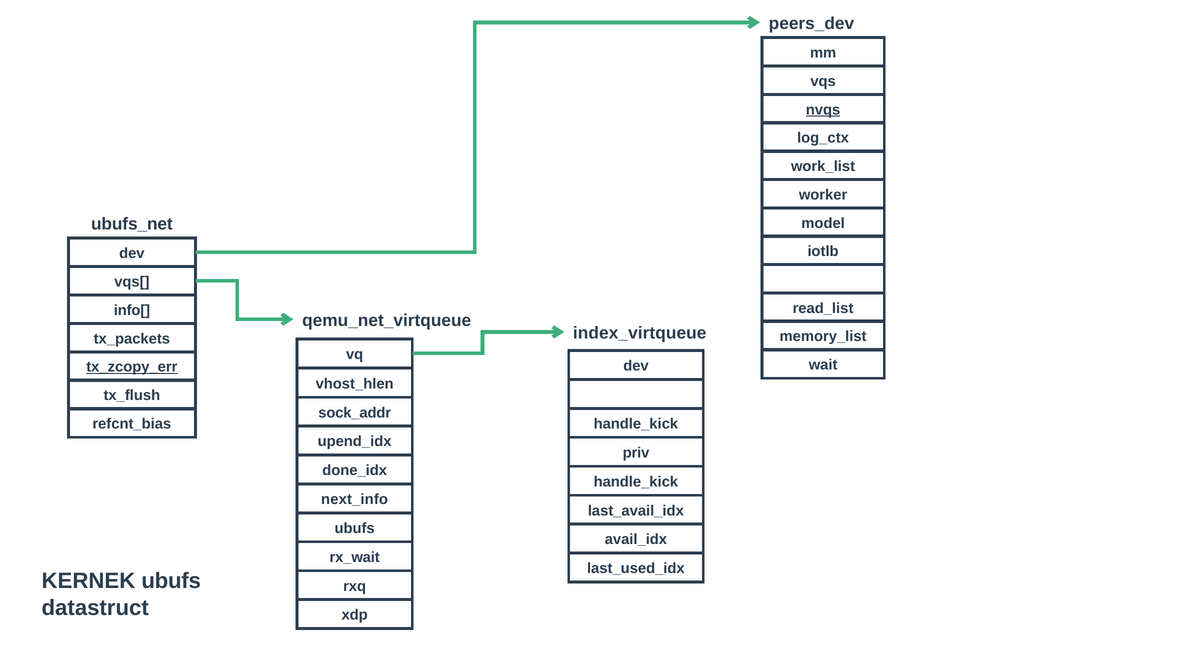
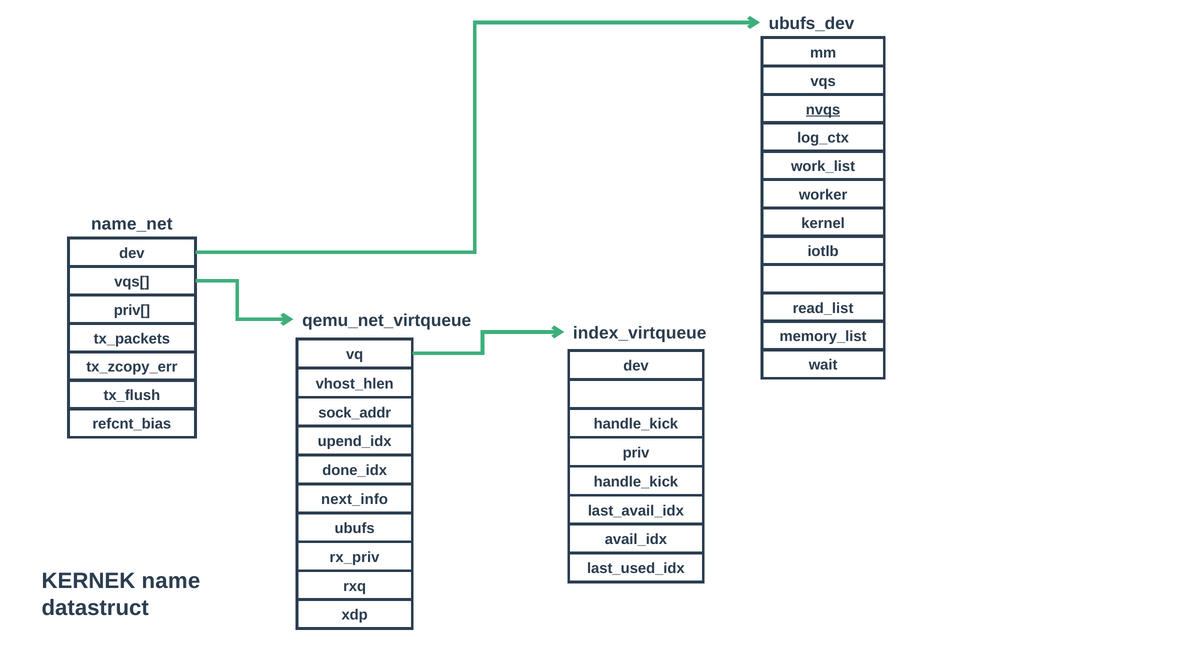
peers_dev: peers_dev -> ubufs_dev (812, 24)
ubufs_net: ubufs_net -> name_net (132, 224)
model: model -> kernel (823, 223)
info[: info[ -> priv[ (132, 310)
tx_zcopy_err underline: present -> none (132, 367)
rx_wait: rx_wait -> rx_priv (355, 557)
KERNEK ubufs: ubufs -> name (171, 581)
